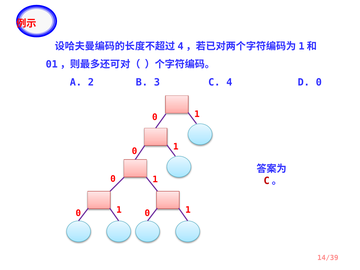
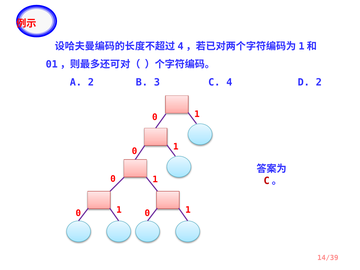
D 0: 0 -> 2 (319, 82)
